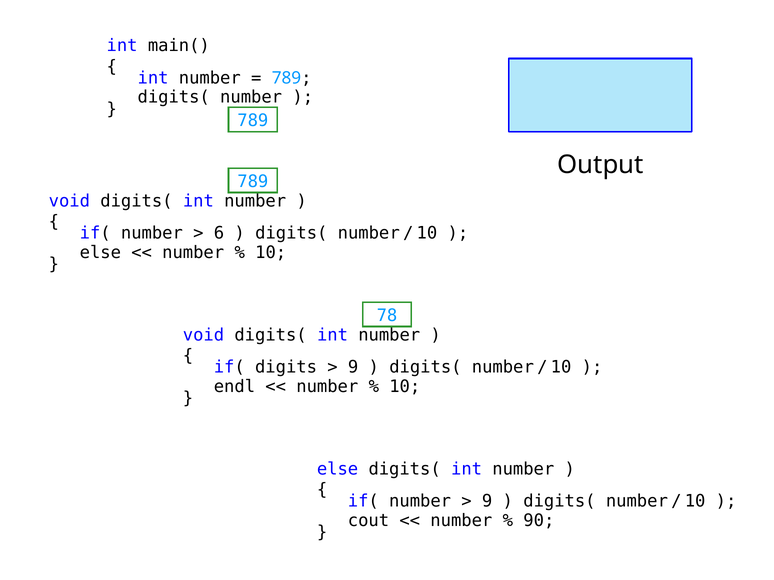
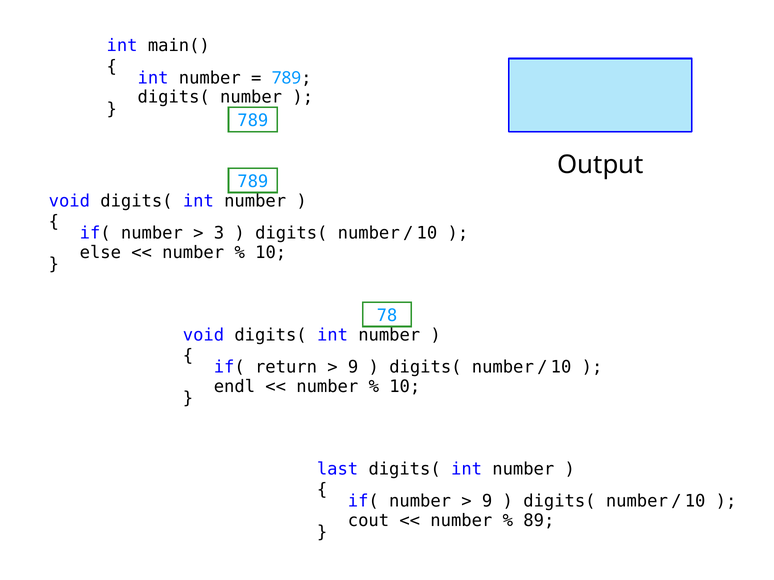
6: 6 -> 3 (219, 234)
digits: digits -> return (286, 368)
else: else -> last (338, 469)
90: 90 -> 89 (539, 521)
